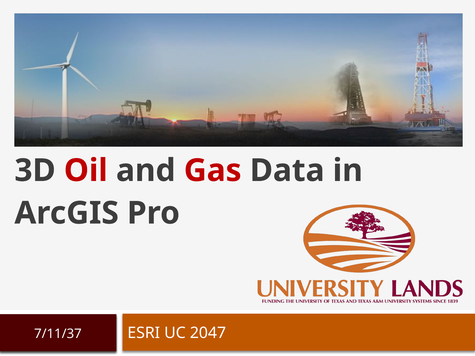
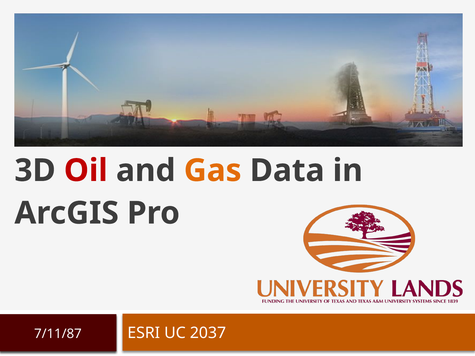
Gas colour: red -> orange (213, 171)
7/11/37: 7/11/37 -> 7/11/87 (58, 334)
2047: 2047 -> 2037 (208, 333)
